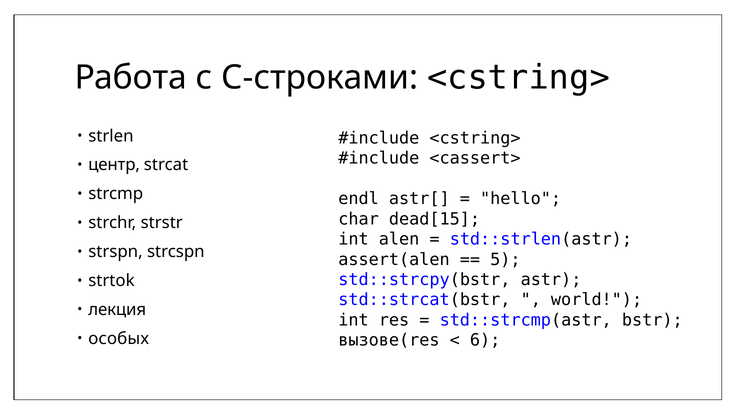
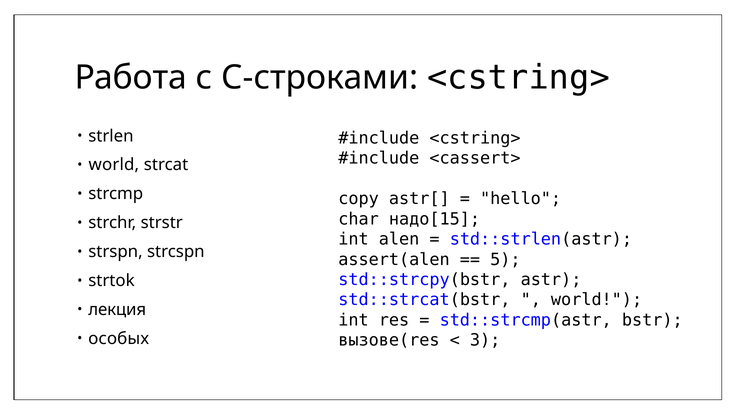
центр: центр -> world (114, 165)
endl: endl -> copy (359, 199)
dead[15: dead[15 -> надо[15 (435, 219)
6: 6 -> 3 (485, 340)
